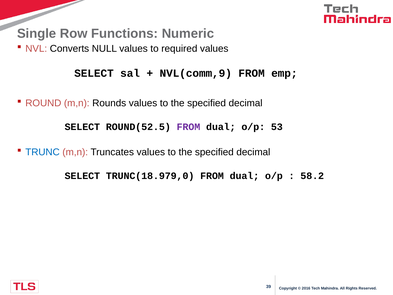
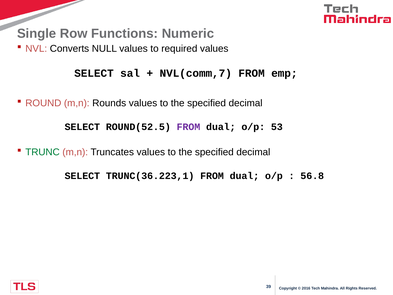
NVL(comm,9: NVL(comm,9 -> NVL(comm,7 (196, 73)
TRUNC colour: blue -> green (43, 152)
TRUNC(18.979,0: TRUNC(18.979,0 -> TRUNC(36.223,1 (150, 176)
58.2: 58.2 -> 56.8 (312, 176)
